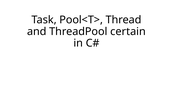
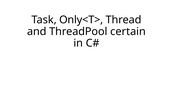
Pool<T>: Pool<T> -> Only<T> (81, 20)
